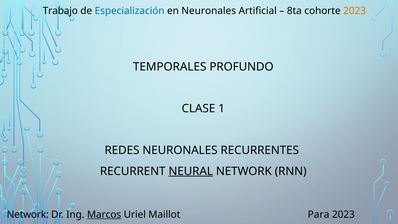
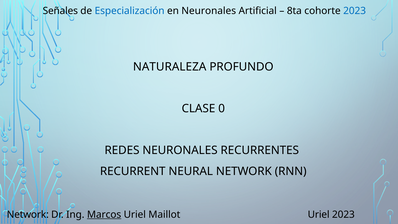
Trabajo: Trabajo -> Señales (60, 11)
2023 colour: orange -> blue (355, 11)
TEMPORALES: TEMPORALES -> NATURALEZA (170, 67)
1: 1 -> 0 (222, 108)
NEURAL underline: present -> none (191, 171)
Maillot Para: Para -> Uriel (319, 214)
